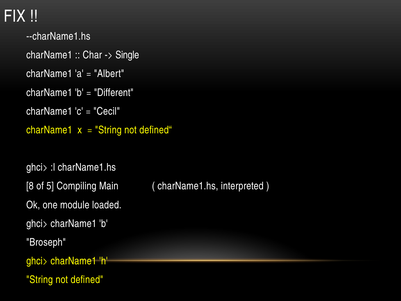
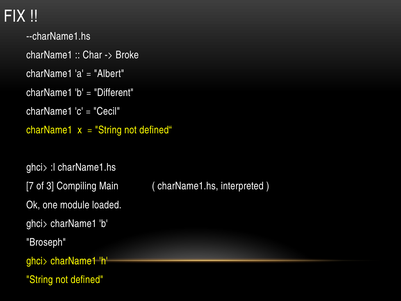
Single: Single -> Broke (127, 55)
8: 8 -> 7 (30, 186)
5: 5 -> 3 (50, 186)
